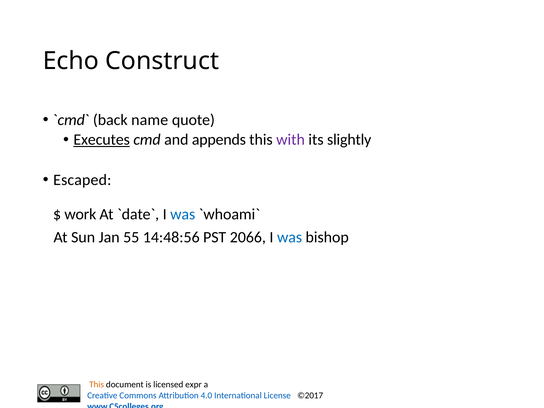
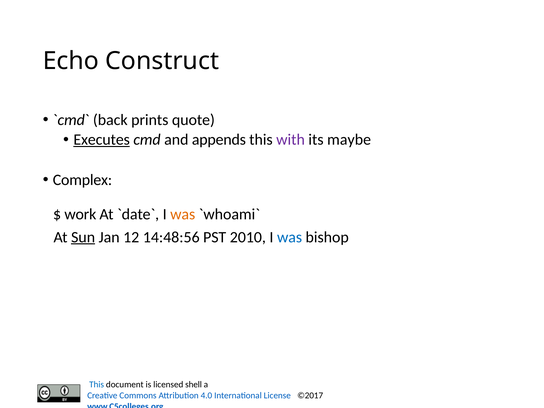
name: name -> prints (150, 120)
slightly: slightly -> maybe (349, 140)
Escaped: Escaped -> Complex (82, 180)
was colour: blue -> orange (183, 214)
Sun underline: none -> present (83, 237)
55: 55 -> 12 (131, 237)
2066: 2066 -> 2010 (248, 237)
This colour: orange -> blue (97, 385)
expr: expr -> shell (194, 385)
